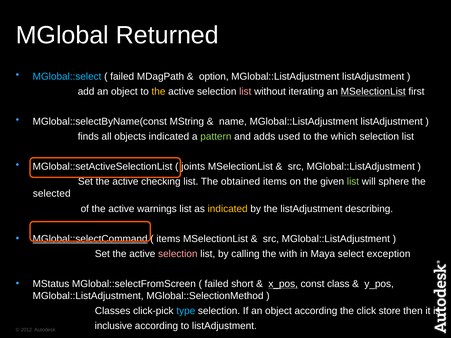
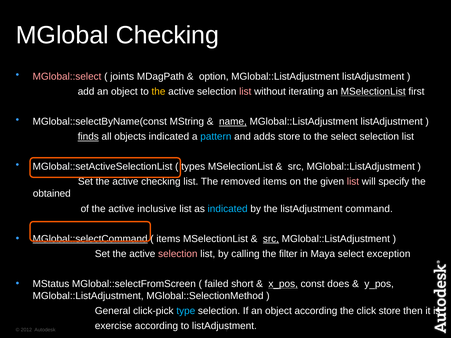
MGlobal Returned: Returned -> Checking (167, 35)
MGlobal::select colour: light blue -> pink (67, 77)
failed: failed -> joints (122, 77)
name underline: none -> present (233, 122)
finds underline: none -> present (88, 137)
pattern colour: light green -> light blue (216, 137)
adds used: used -> store (289, 137)
the which: which -> select (344, 137)
joints: joints -> types (193, 167)
obtained: obtained -> removed (241, 182)
list colour: light green -> pink (353, 182)
sphere: sphere -> specify (394, 182)
selected: selected -> obtained (52, 194)
warnings: warnings -> inclusive (157, 209)
indicated colour: yellow -> light blue (228, 209)
describing: describing -> command (369, 209)
src underline: none -> present (271, 239)
with: with -> filter (288, 254)
class: class -> does (338, 284)
Classes: Classes -> General (113, 311)
inclusive: inclusive -> exercise (113, 326)
